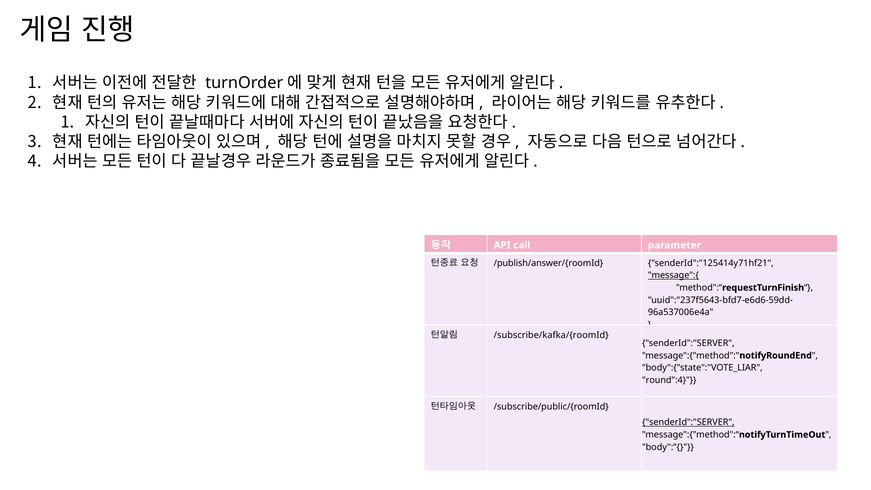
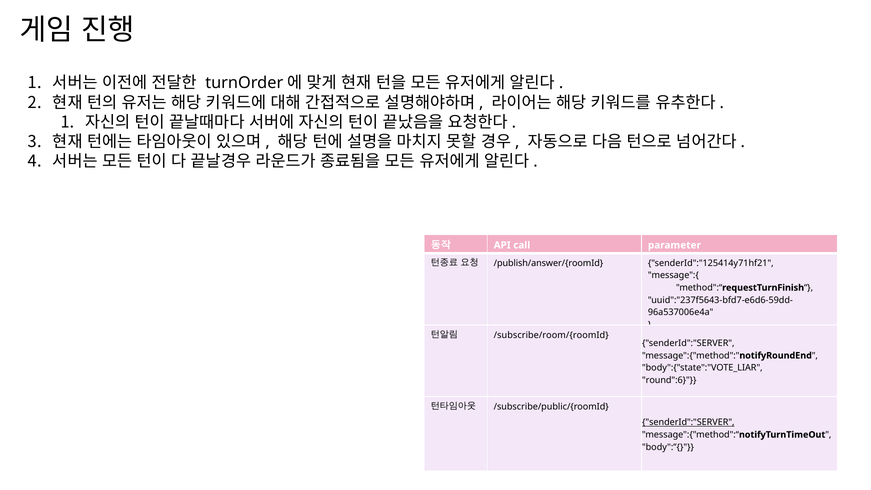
message":{ underline: present -> none (673, 275)
/subscribe/kafka/{roomId: /subscribe/kafka/{roomId -> /subscribe/room/{roomId (551, 335)
round":4: round":4 -> round":6 (669, 380)
